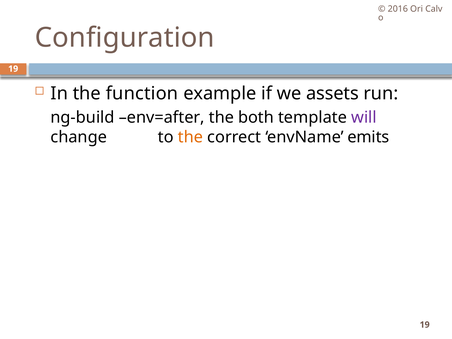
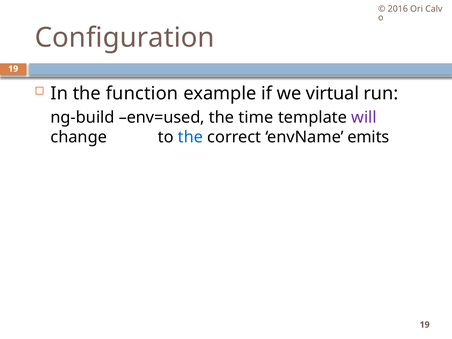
assets: assets -> virtual (333, 94)
env=after: env=after -> env=used (162, 118)
both: both -> time (256, 118)
the colour: orange -> blue (190, 137)
